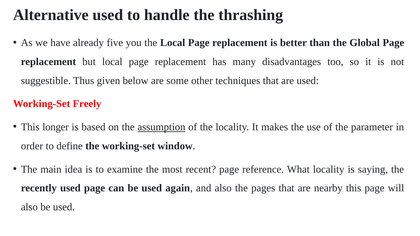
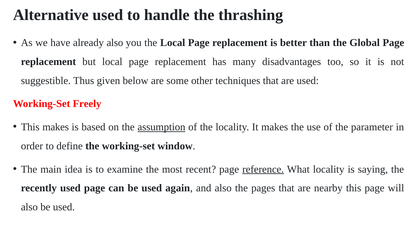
already five: five -> also (115, 43)
This longer: longer -> makes (56, 127)
reference underline: none -> present (263, 169)
